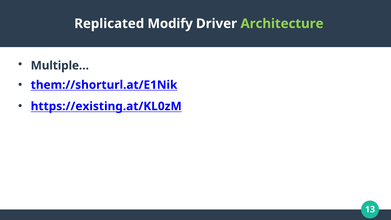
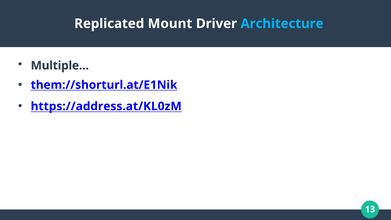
Modify: Modify -> Mount (170, 24)
Architecture colour: light green -> light blue (282, 24)
https://existing.at/KL0zM: https://existing.at/KL0zM -> https://address.at/KL0zM (106, 106)
